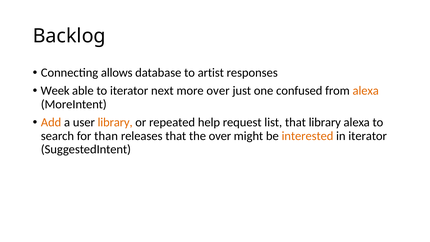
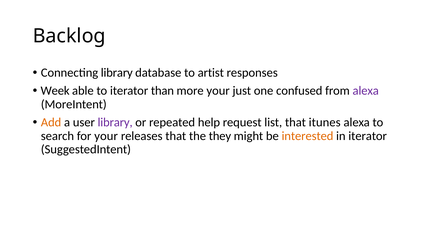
Connecting allows: allows -> library (117, 73)
next: next -> than (162, 91)
more over: over -> your (218, 91)
alexa colour: orange -> purple (366, 91)
library colour: orange -> purple (115, 122)
that library: library -> itunes (325, 122)
for than: than -> your (106, 136)
the over: over -> they (220, 136)
